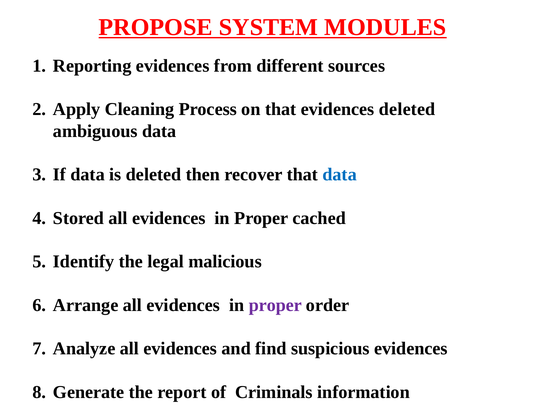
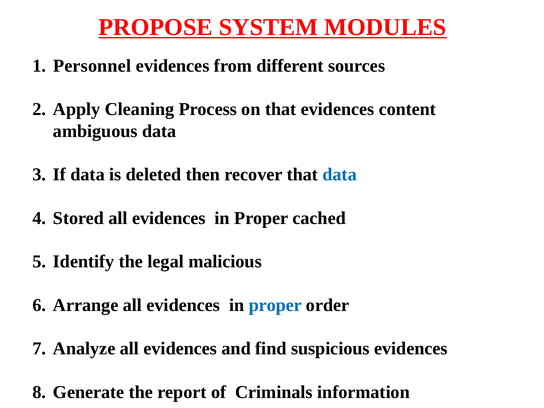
Reporting: Reporting -> Personnel (92, 66)
evidences deleted: deleted -> content (407, 109)
proper colour: purple -> blue (275, 305)
